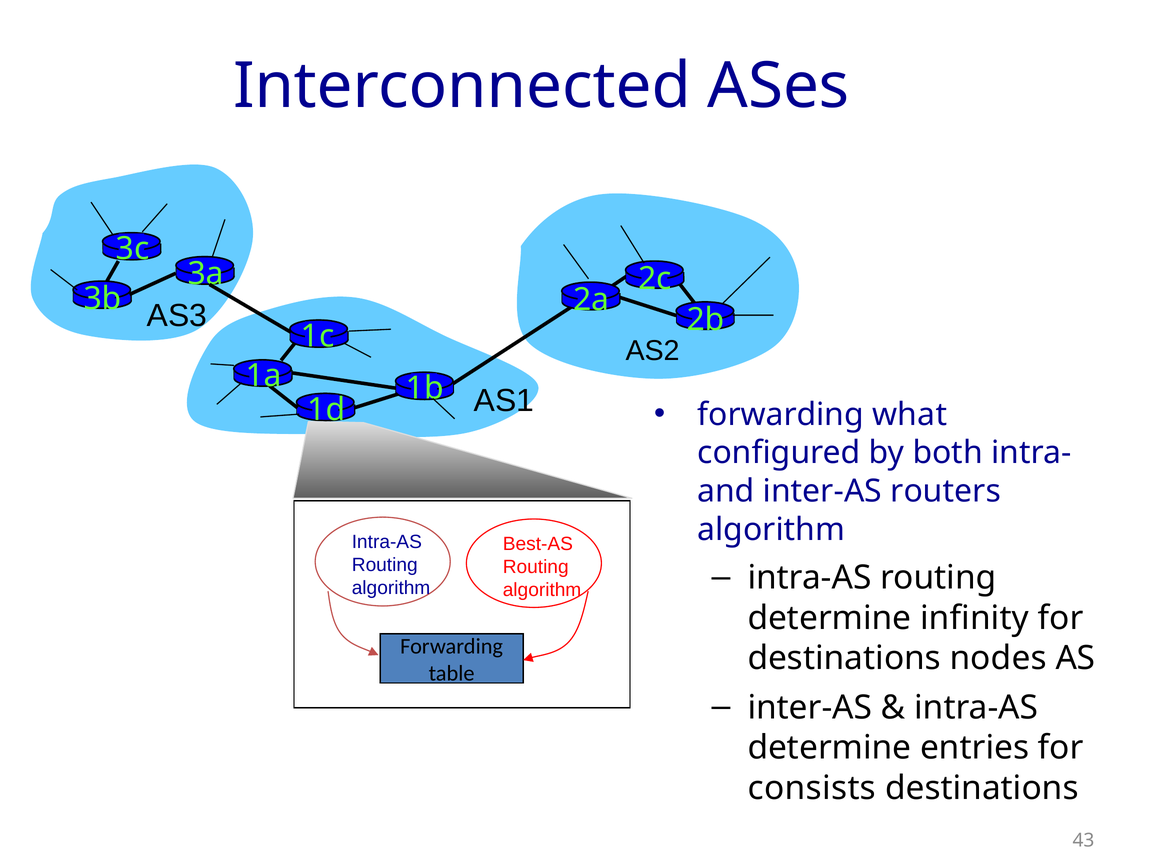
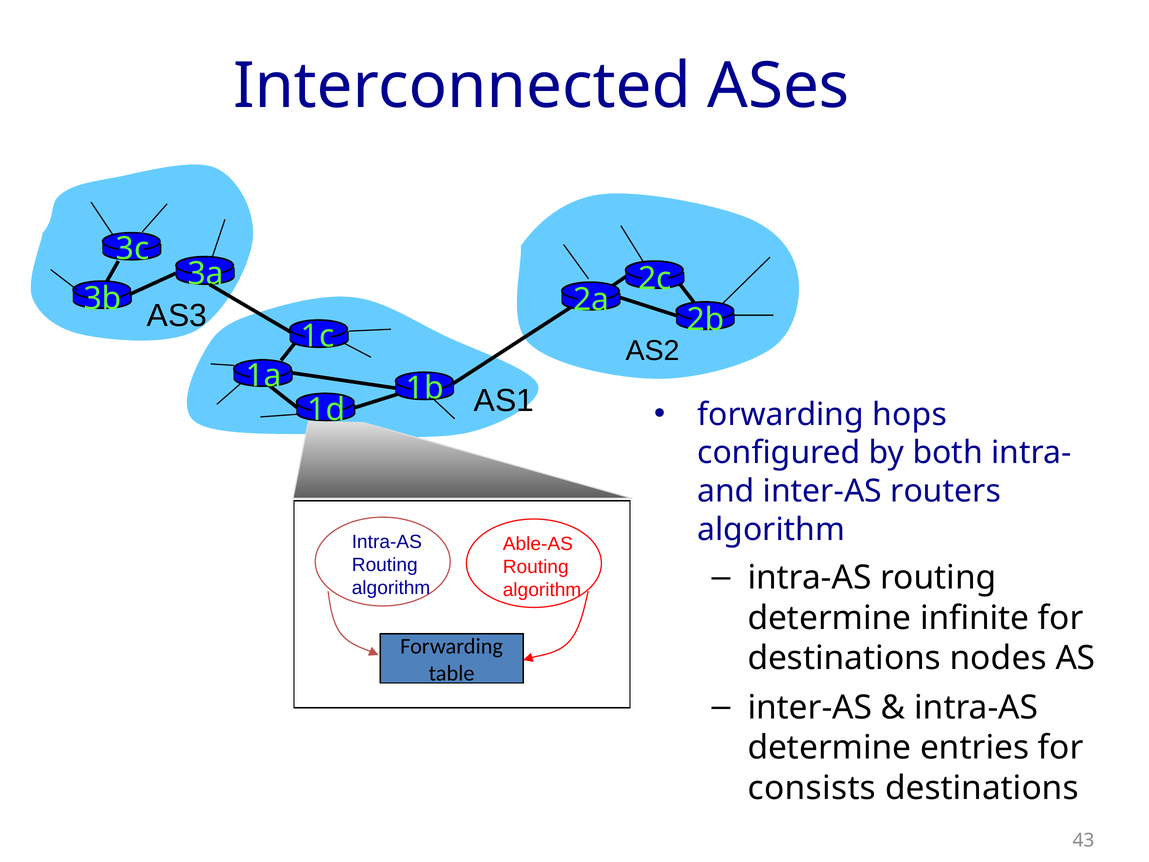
what: what -> hops (910, 414)
Best-AS: Best-AS -> Able-AS (538, 544)
infinity: infinity -> infinite (975, 618)
